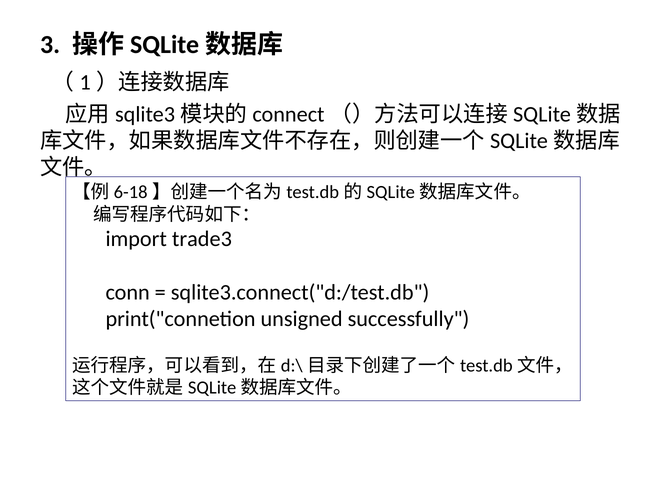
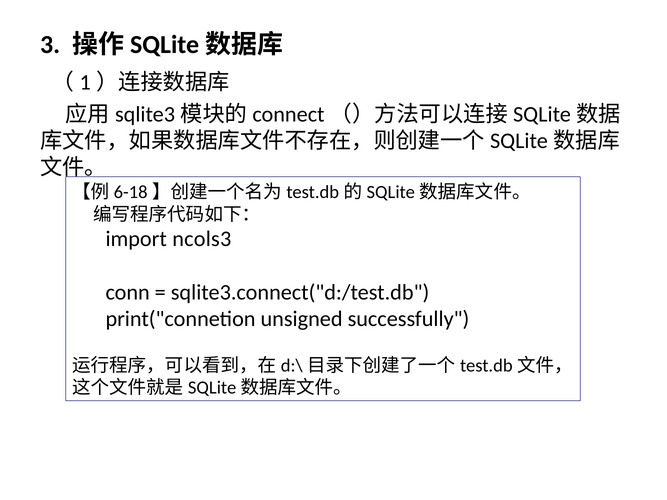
trade3: trade3 -> ncols3 (202, 239)
